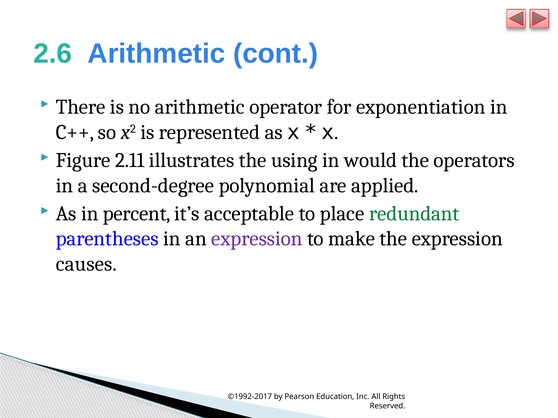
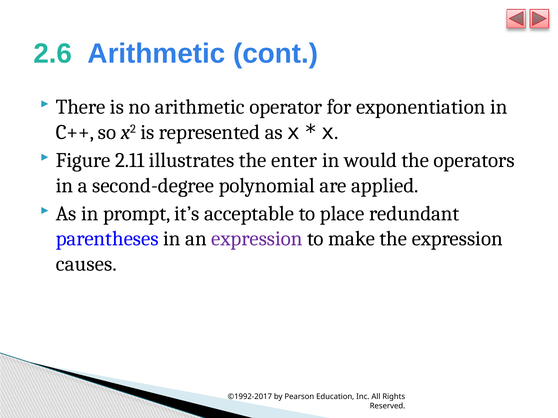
using: using -> enter (294, 161)
percent: percent -> prompt (137, 214)
redundant colour: green -> black (414, 214)
